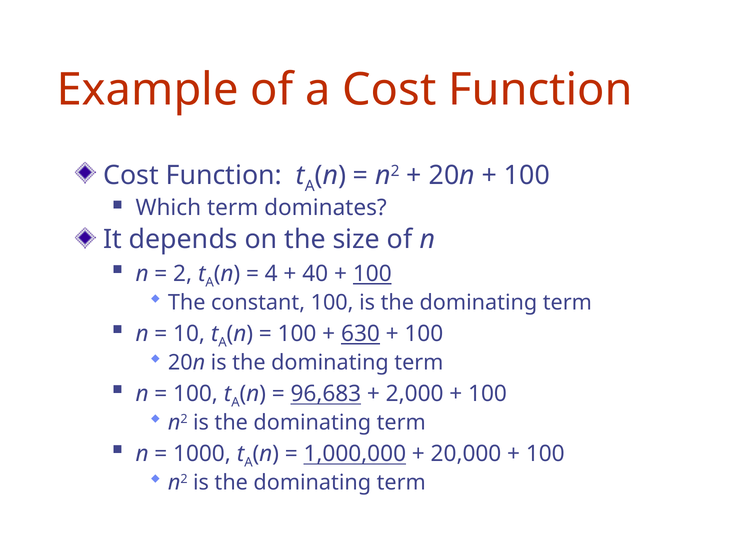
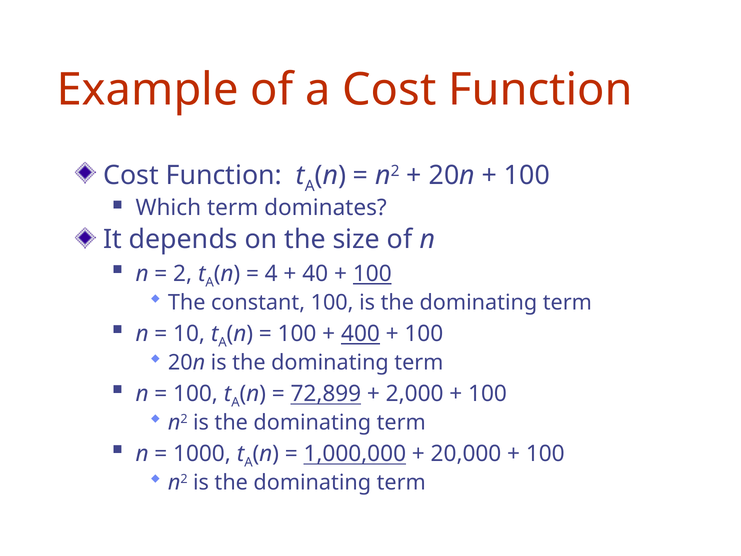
630: 630 -> 400 (360, 333)
96,683: 96,683 -> 72,899 (326, 393)
